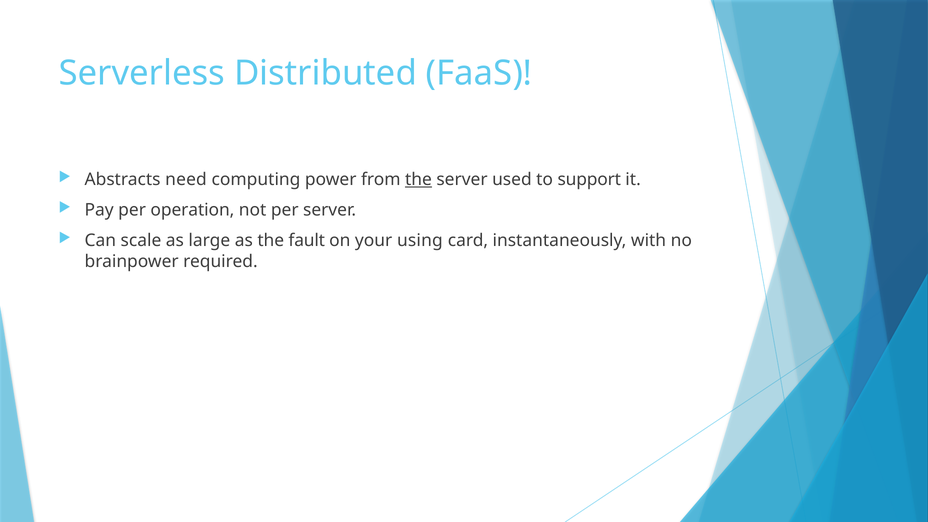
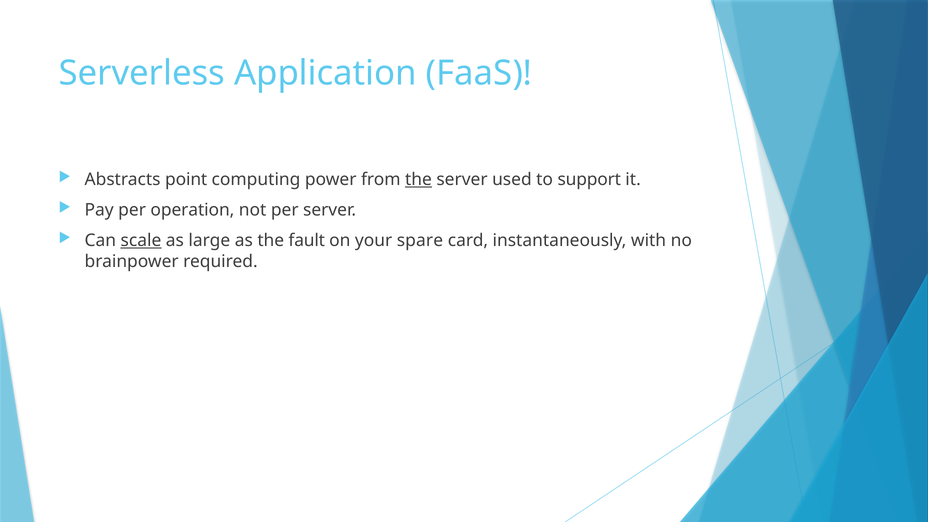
Distributed: Distributed -> Application (326, 73)
need: need -> point (186, 180)
scale underline: none -> present (141, 241)
using: using -> spare (420, 241)
